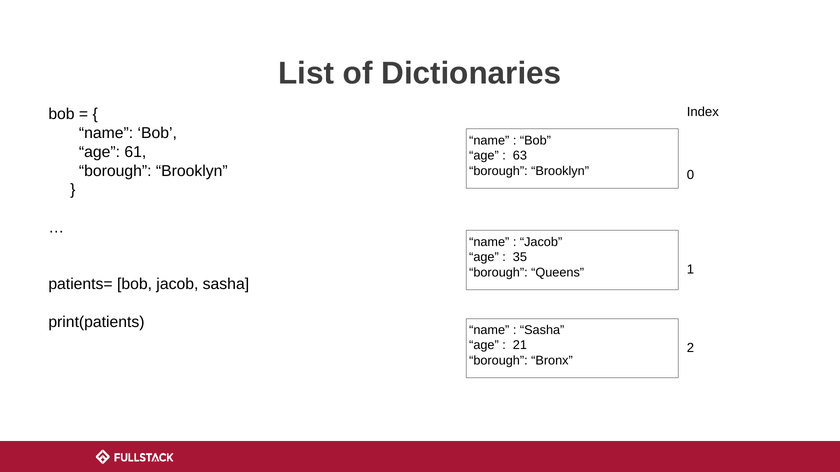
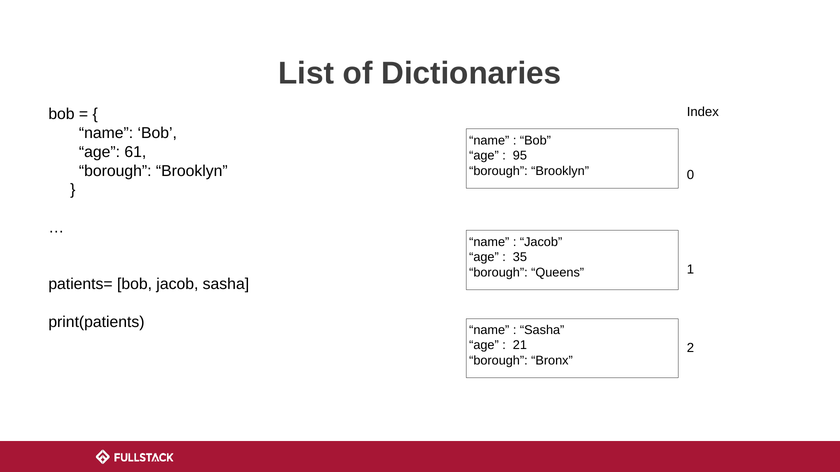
63: 63 -> 95 (520, 156)
